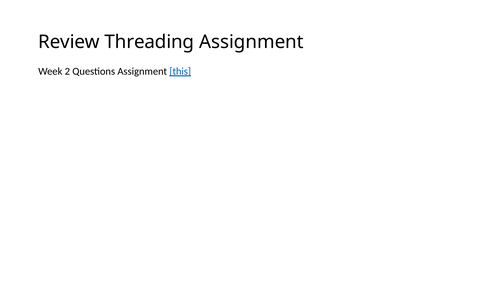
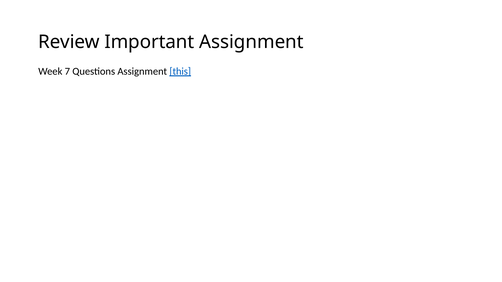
Threading: Threading -> Important (149, 42)
2: 2 -> 7 (67, 71)
